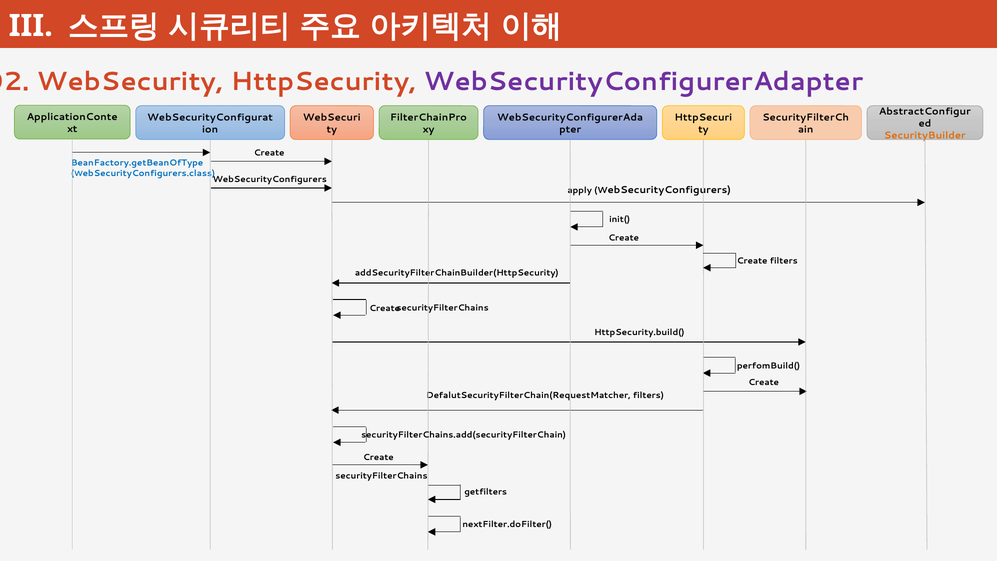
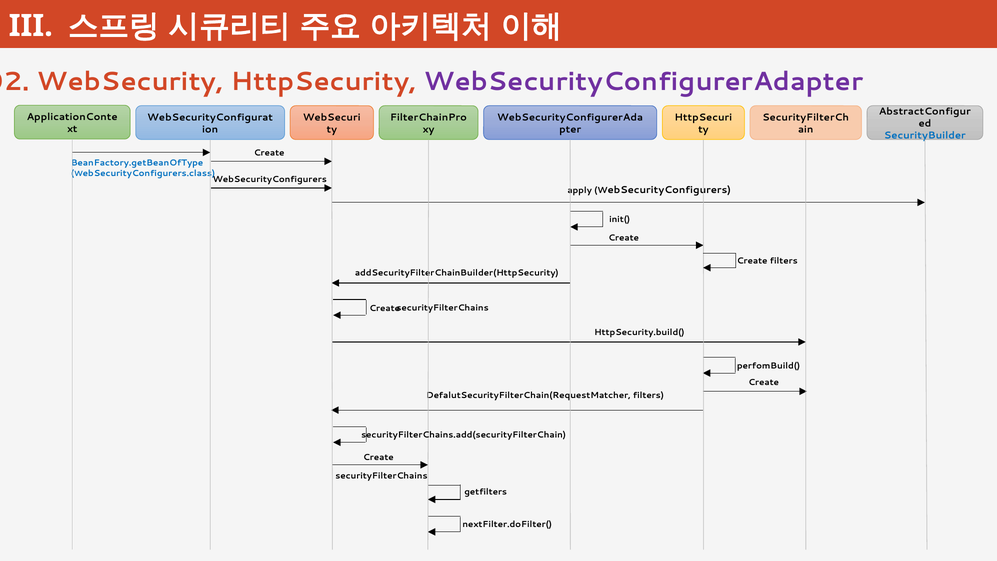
SecurityBuilder colour: orange -> blue (925, 135)
